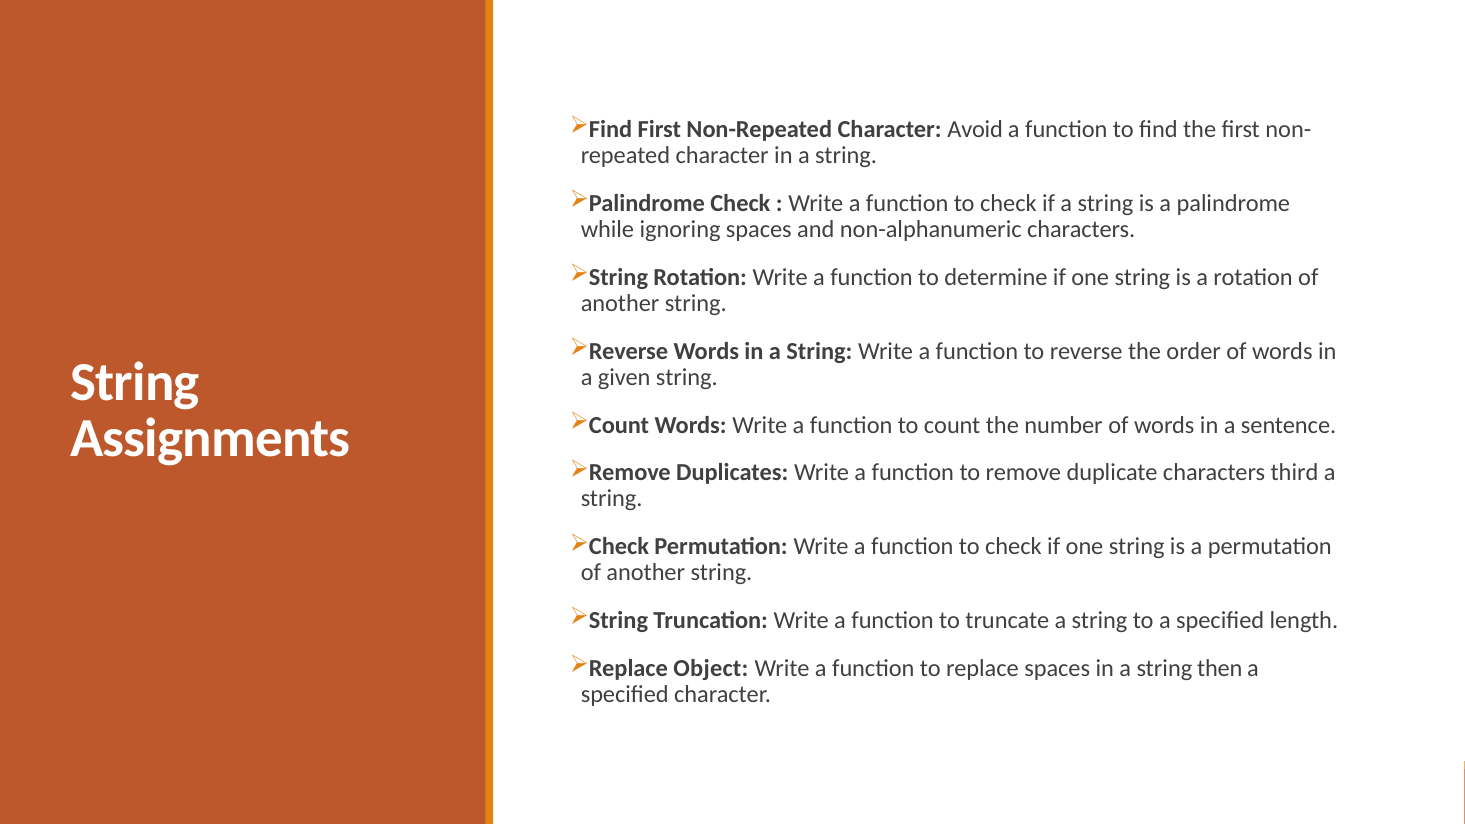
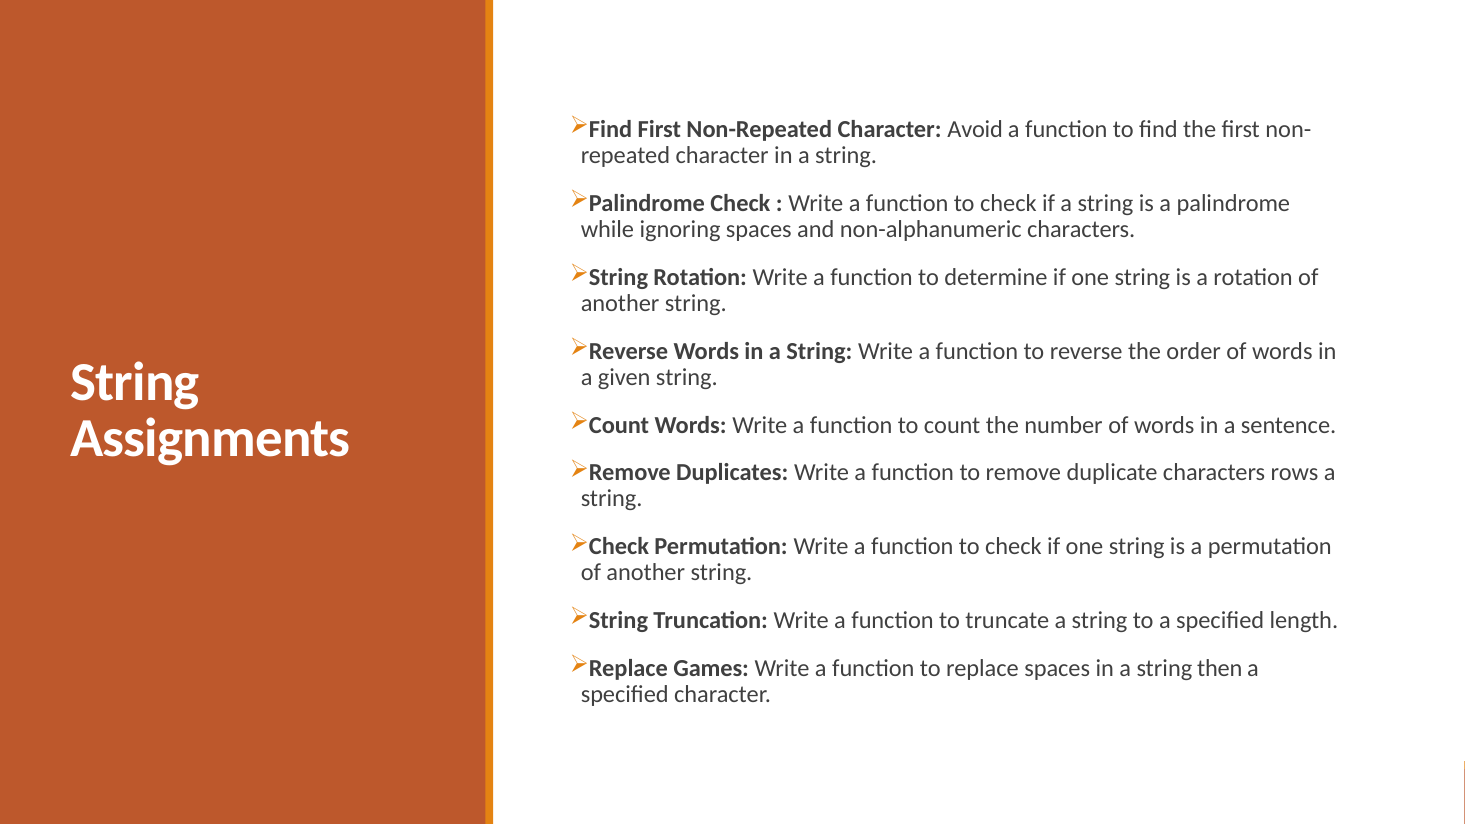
third: third -> rows (1295, 473)
Object: Object -> Games (711, 668)
